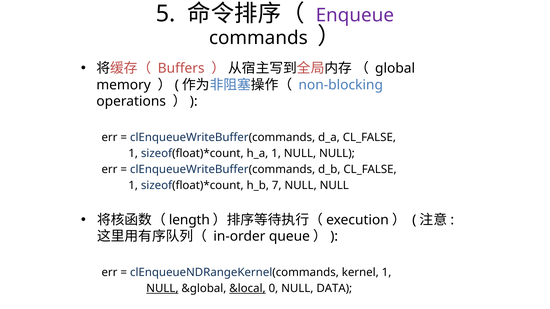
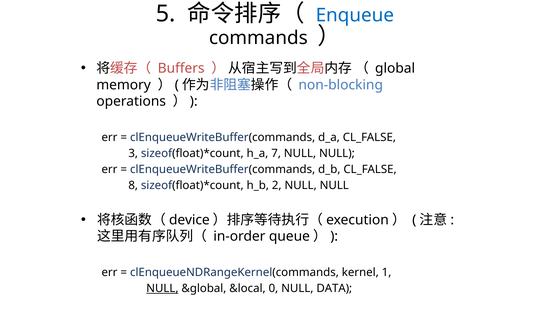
Enqueue colour: purple -> blue (355, 15)
1: 1 -> 3 (133, 154)
h_a 1: 1 -> 7 (276, 154)
1: 1 -> 8 (133, 186)
7: 7 -> 2 (277, 186)
length: length -> device (189, 220)
&local underline: present -> none (247, 289)
